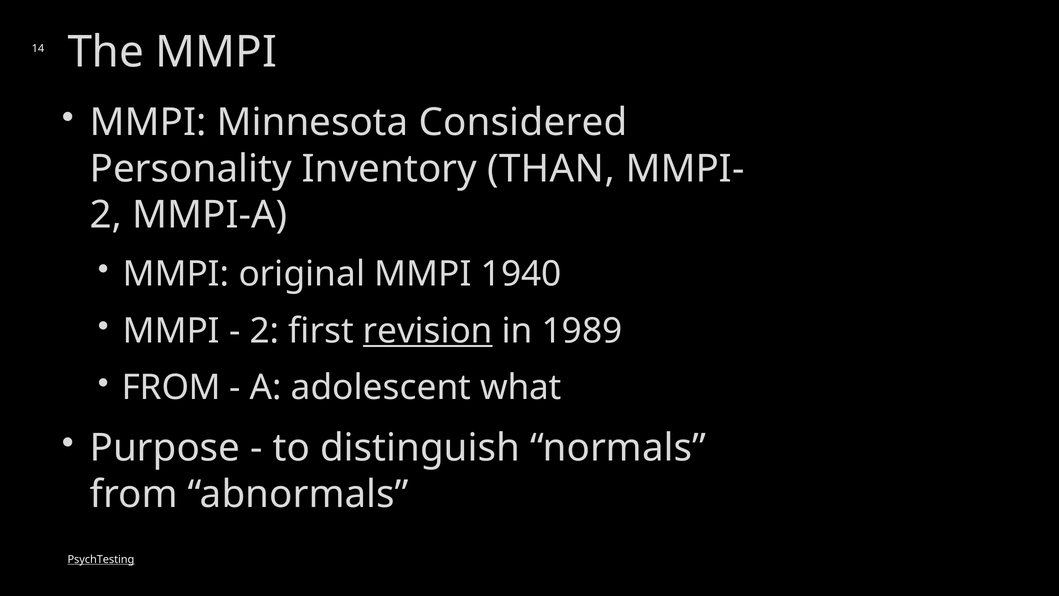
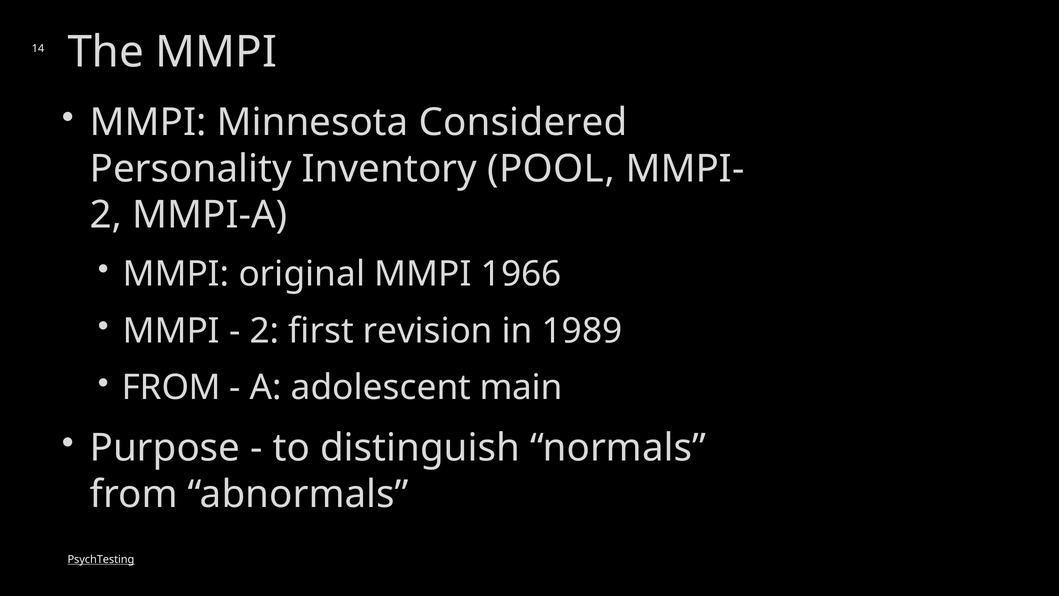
THAN: THAN -> POOL (551, 169)
1940: 1940 -> 1966 (521, 274)
revision underline: present -> none (428, 331)
what: what -> main (521, 388)
